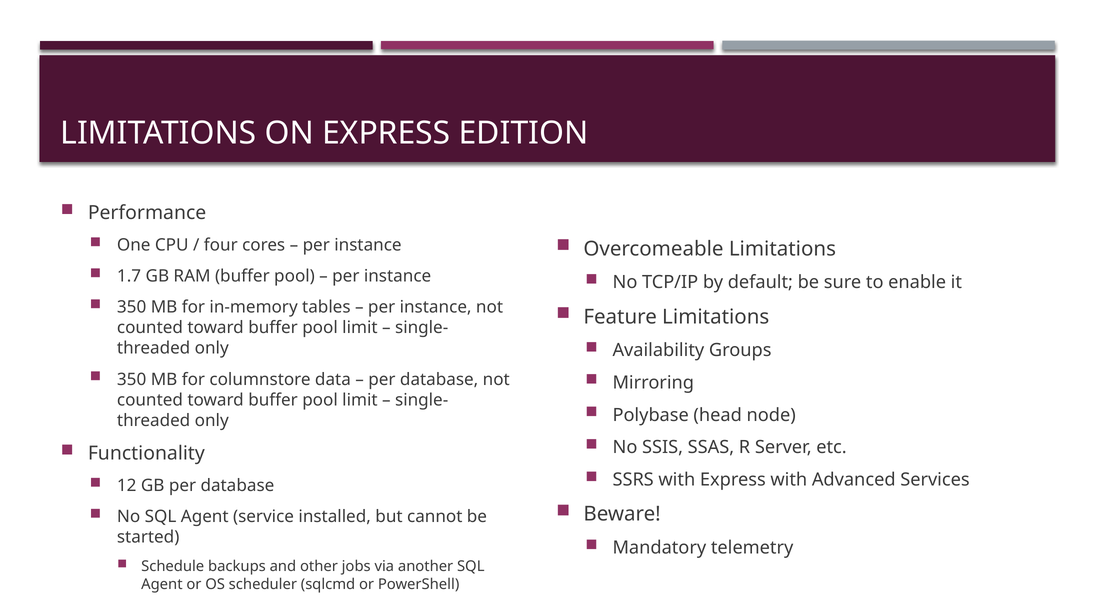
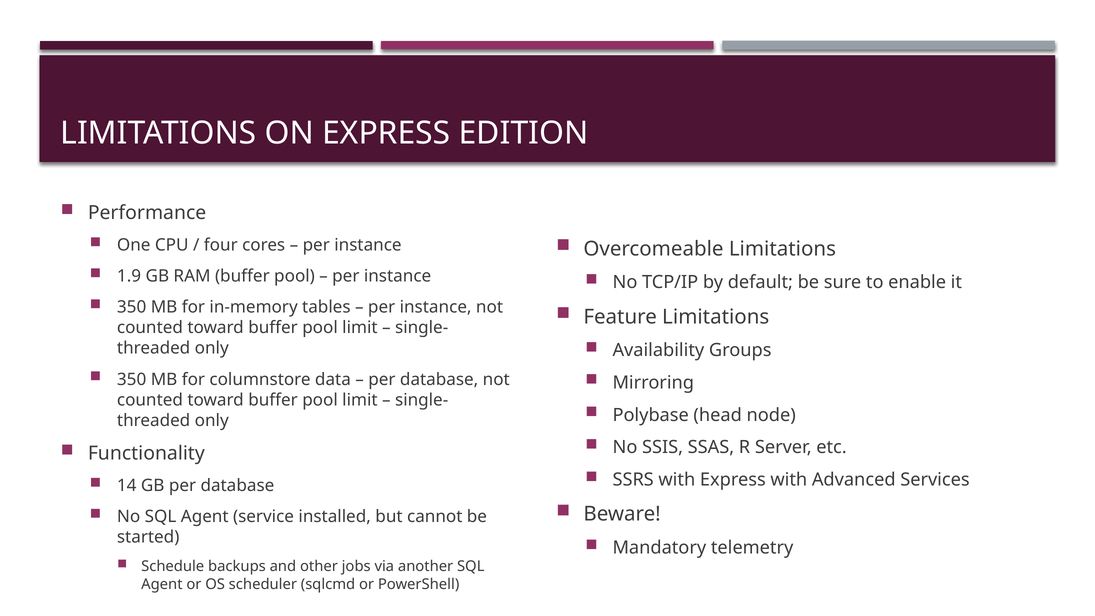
1.7: 1.7 -> 1.9 (129, 276)
12: 12 -> 14 (127, 486)
